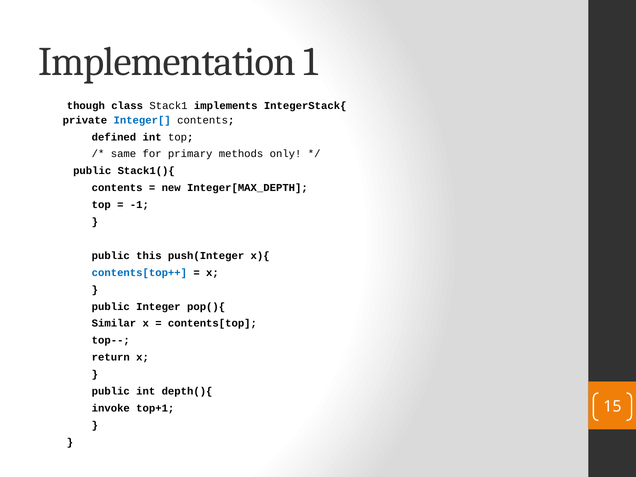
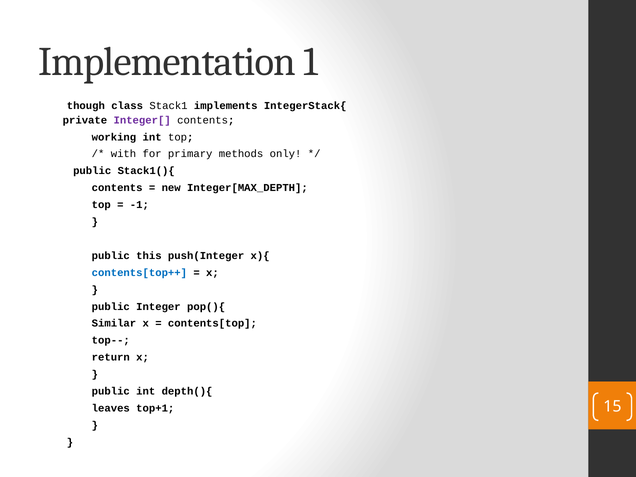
Integer[ colour: blue -> purple (142, 120)
defined: defined -> working (114, 137)
same: same -> with (123, 154)
invoke: invoke -> leaves (111, 408)
